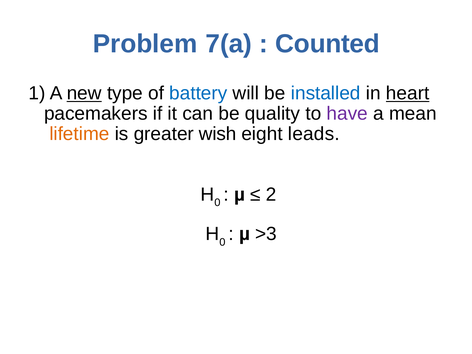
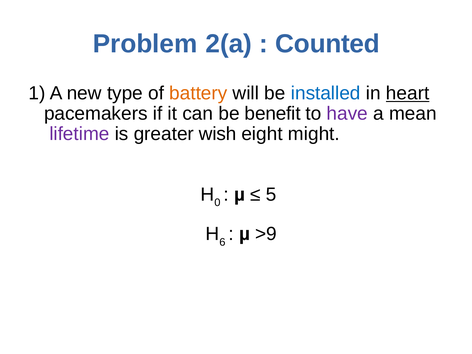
7(a: 7(a -> 2(a (229, 44)
new underline: present -> none (84, 93)
battery colour: blue -> orange (198, 93)
quality: quality -> benefit (273, 114)
lifetime colour: orange -> purple (79, 134)
leads: leads -> might (314, 134)
2: 2 -> 5 (271, 195)
0: 0 -> 6 (222, 242)
>3: >3 -> >9 (266, 234)
